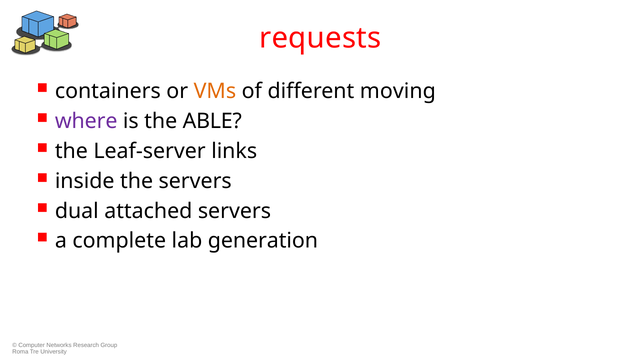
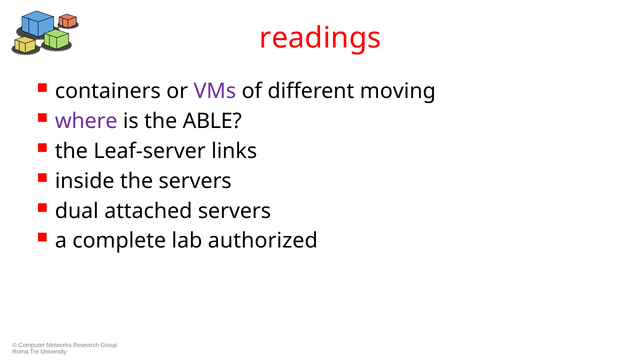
requests: requests -> readings (320, 38)
VMs colour: orange -> purple (215, 91)
generation: generation -> authorized (263, 241)
